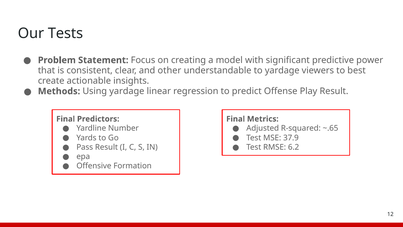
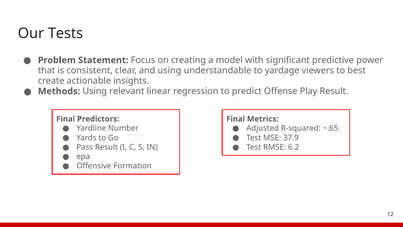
and other: other -> using (169, 70)
Using yardage: yardage -> relevant (127, 91)
